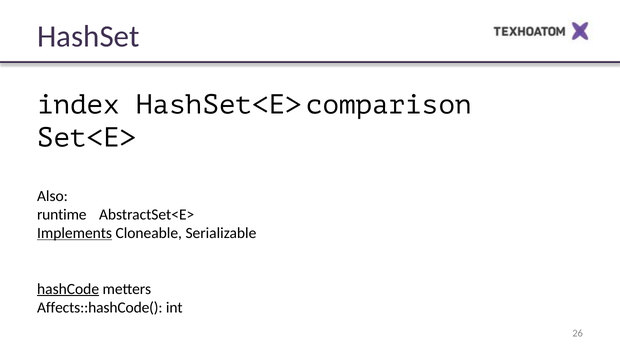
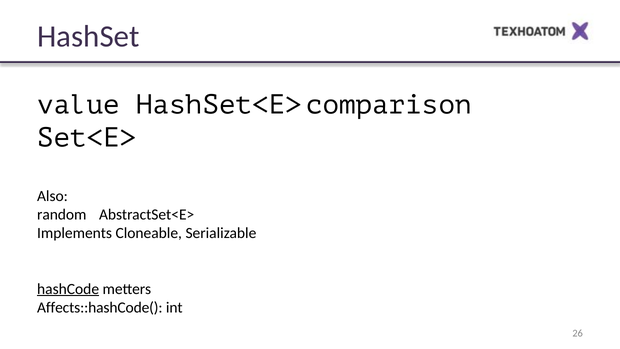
index: index -> value (78, 105)
runtime: runtime -> random (62, 214)
Implements underline: present -> none (75, 233)
